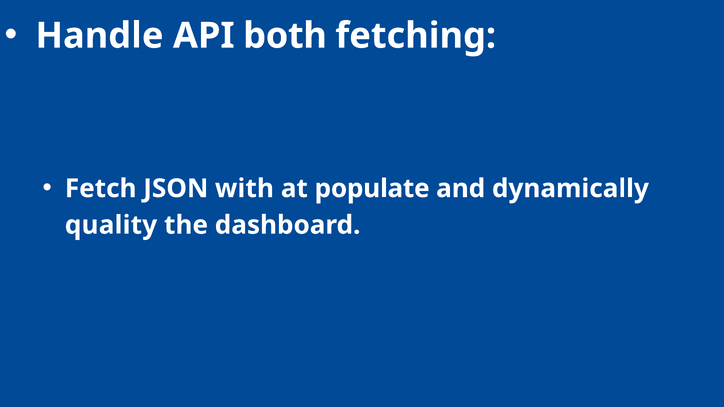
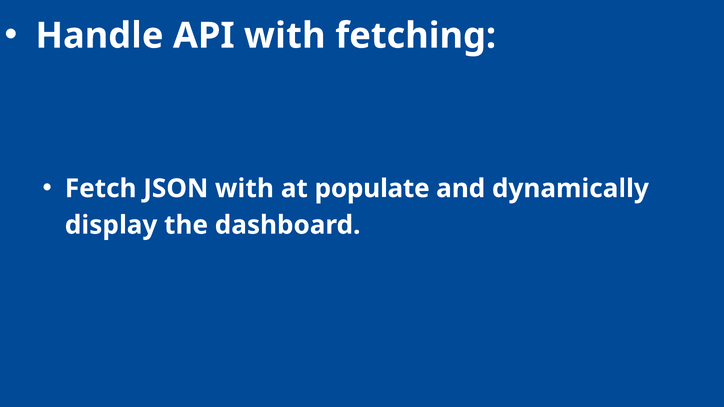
API both: both -> with (285, 36)
quality: quality -> display (111, 225)
